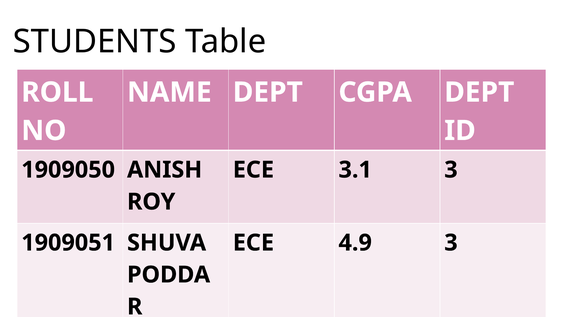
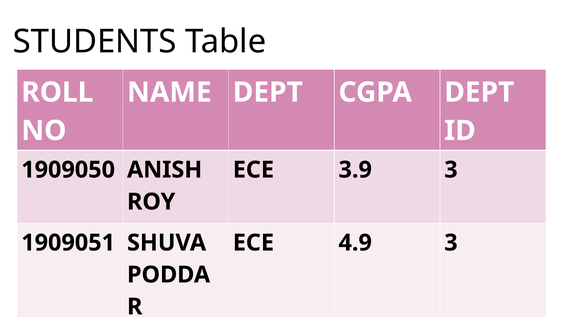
3.1: 3.1 -> 3.9 (355, 170)
